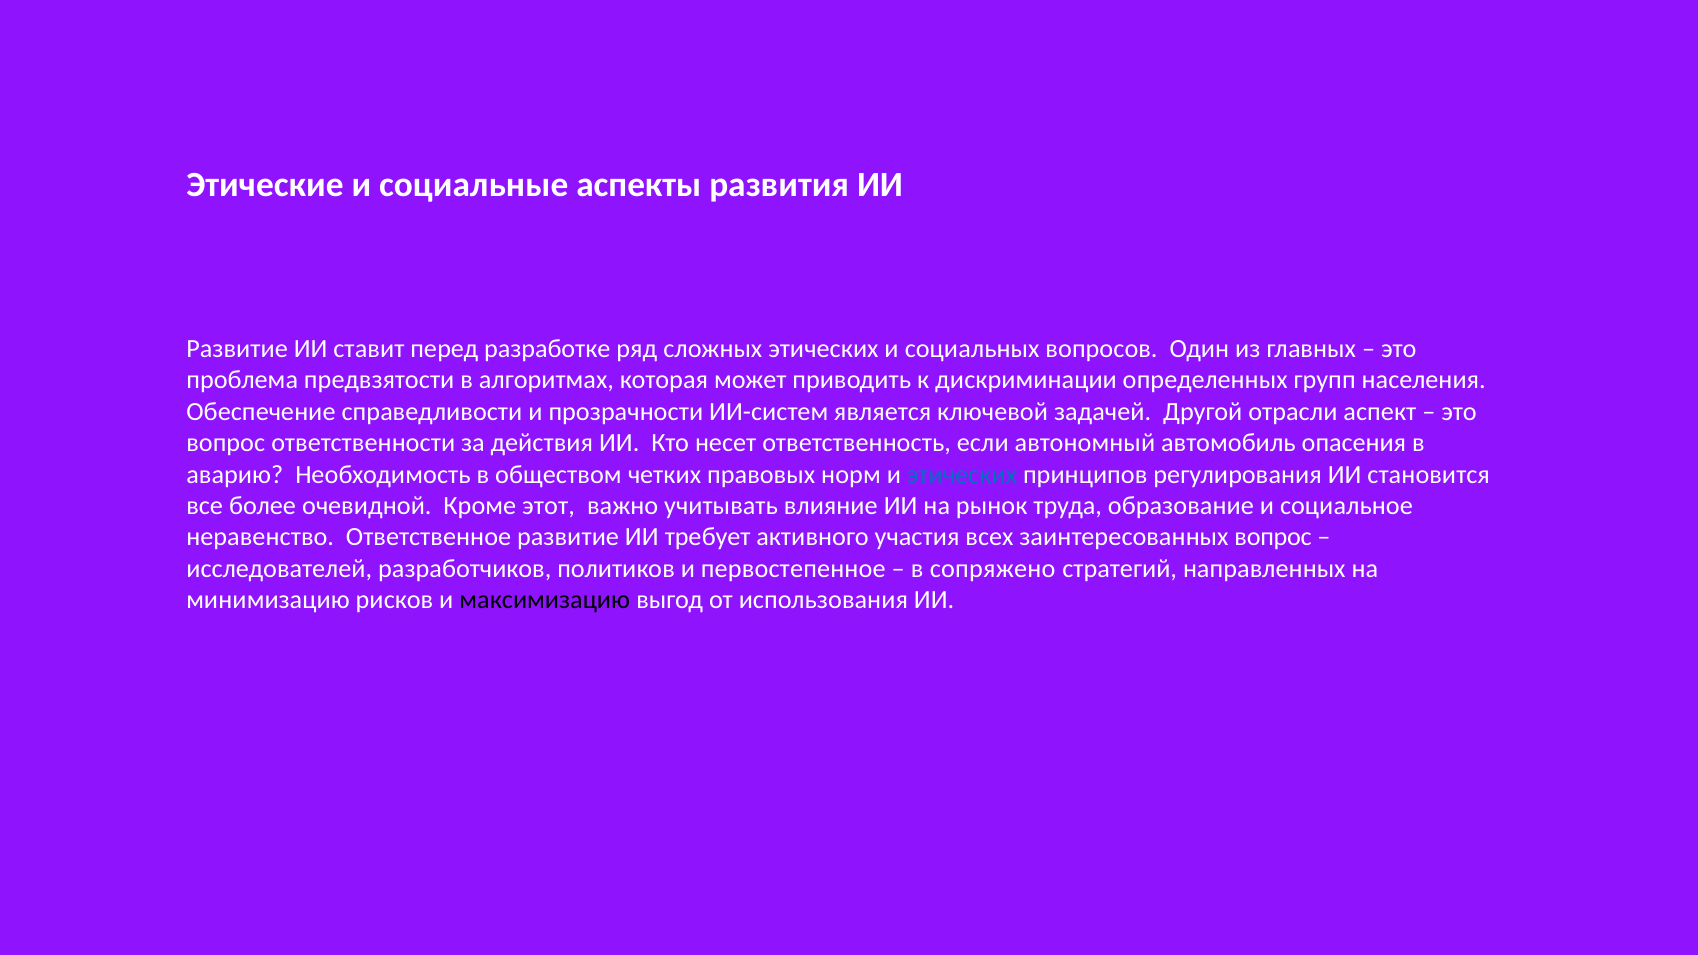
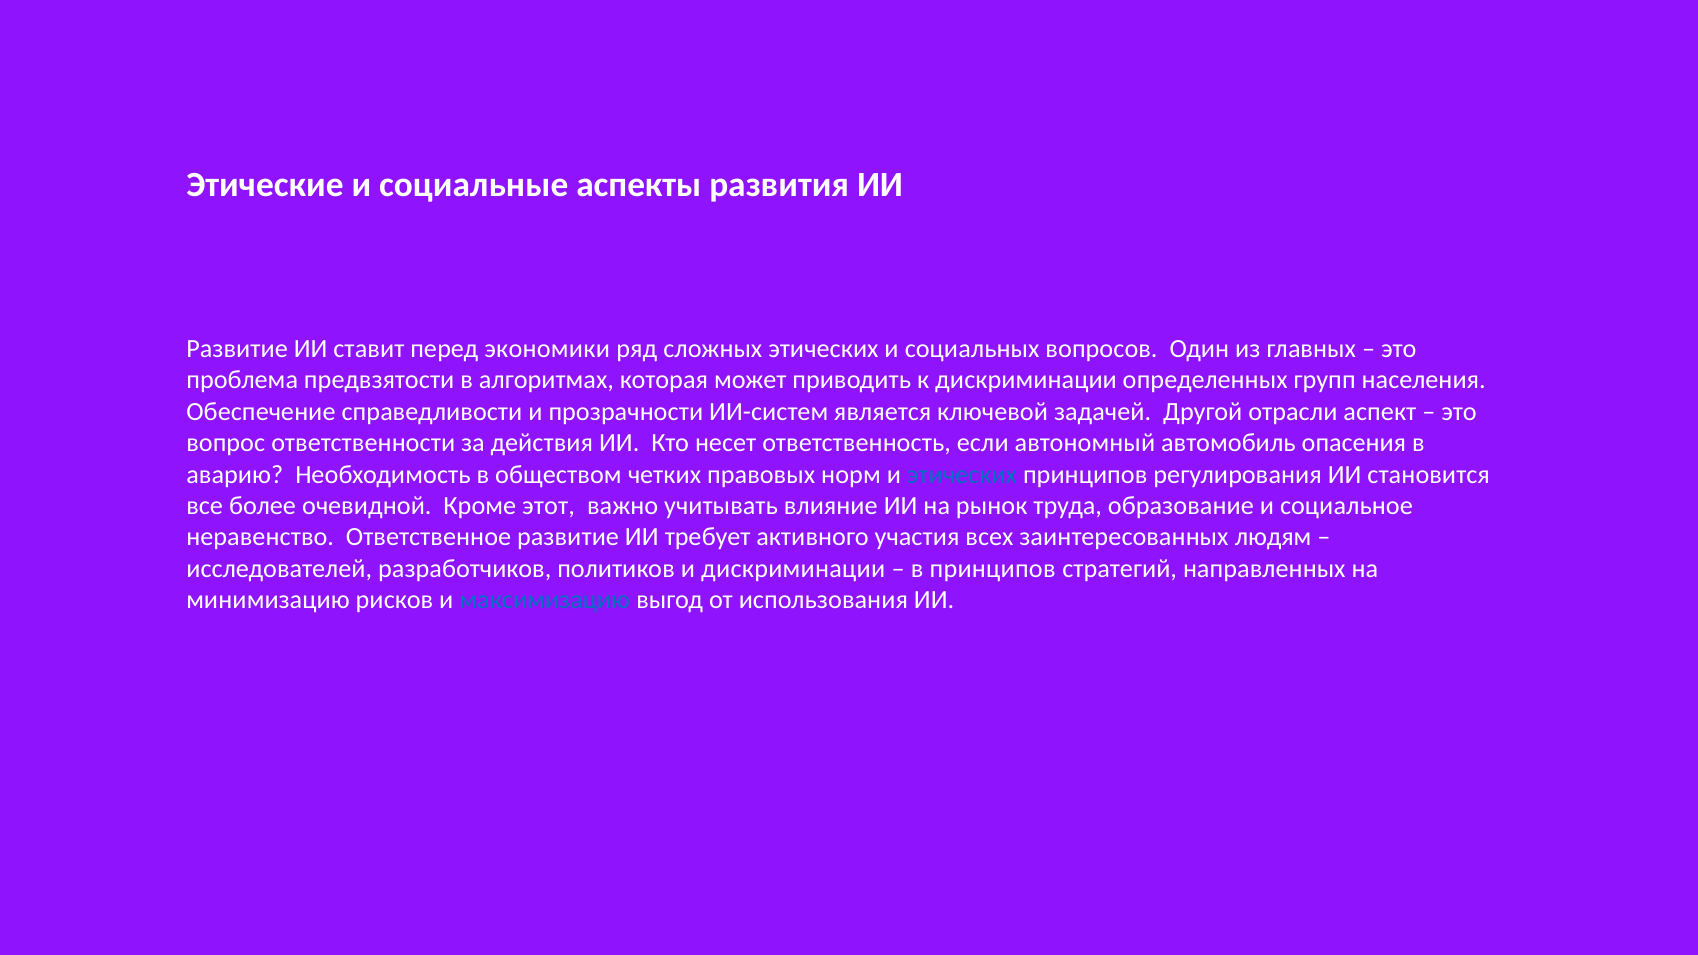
разработке: разработке -> экономики (547, 349)
заинтересованных вопрос: вопрос -> людям (1273, 537)
и первостепенное: первостепенное -> дискриминации (793, 569)
в сопряжено: сопряжено -> принципов (993, 569)
максимизацию colour: black -> blue (545, 600)
